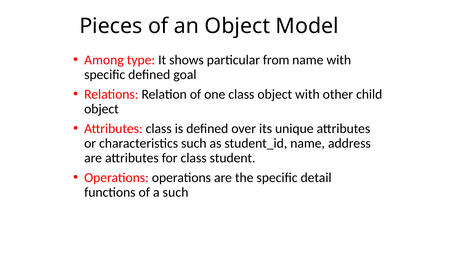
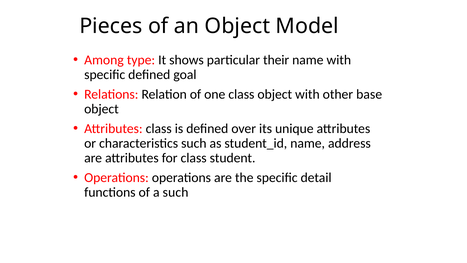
from: from -> their (276, 60)
child: child -> base (369, 94)
